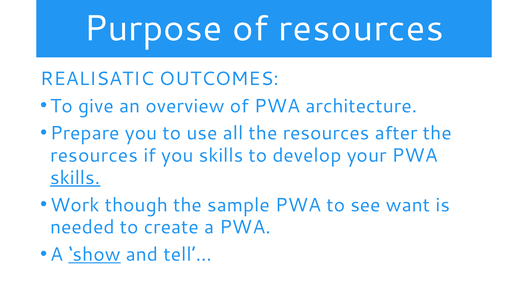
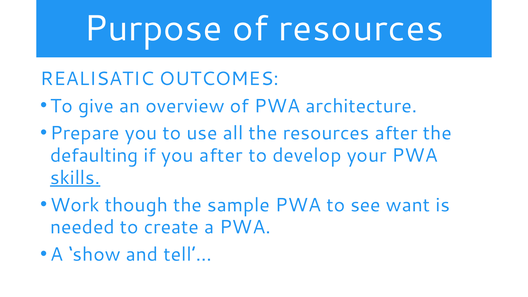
resources: resources -> defaulting (94, 156)
you skills: skills -> after (221, 156)
show underline: present -> none (95, 255)
